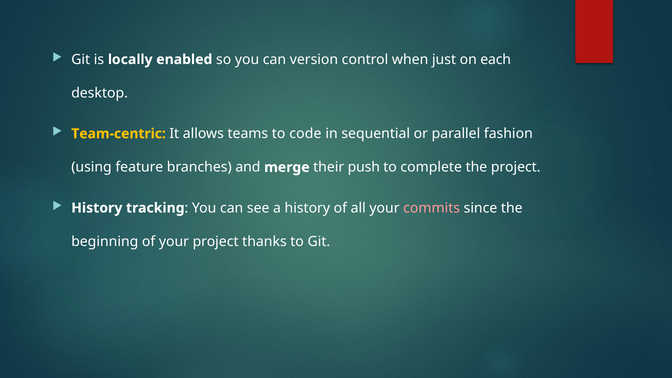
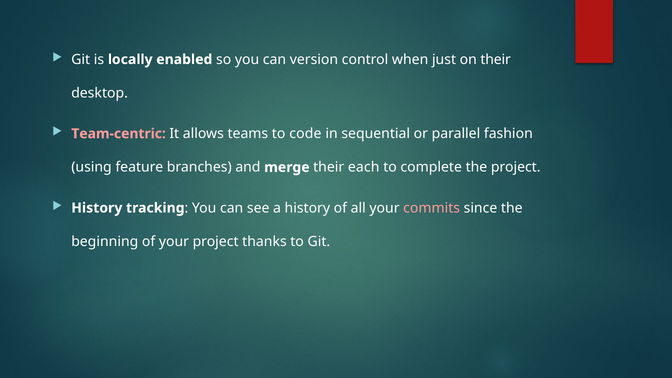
on each: each -> their (496, 59)
Team-centric colour: yellow -> pink (119, 134)
push: push -> each (364, 167)
